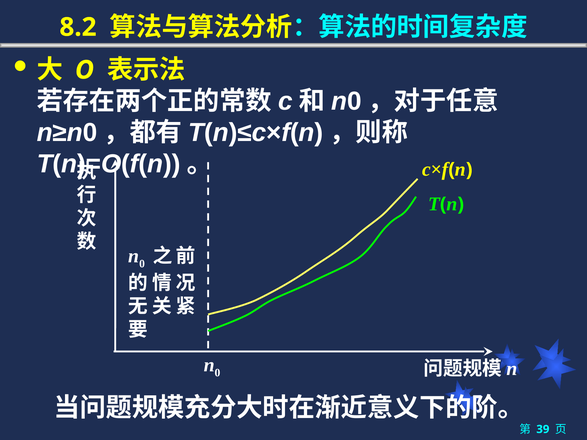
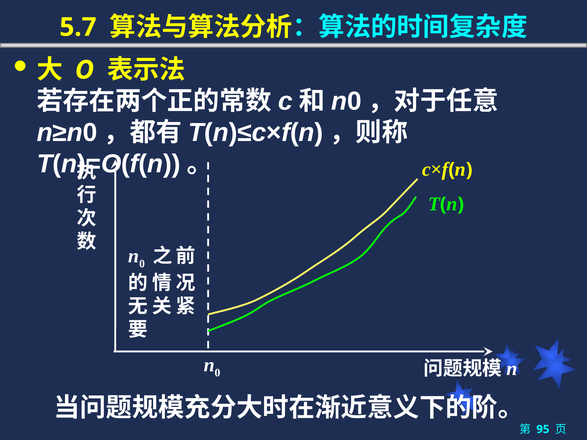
8.2: 8.2 -> 5.7 (78, 27)
39: 39 -> 95 (543, 430)
